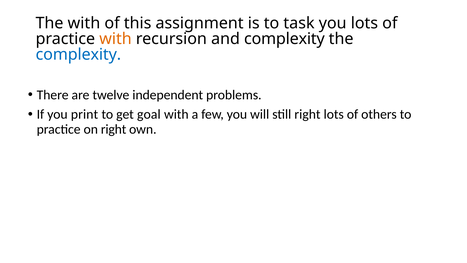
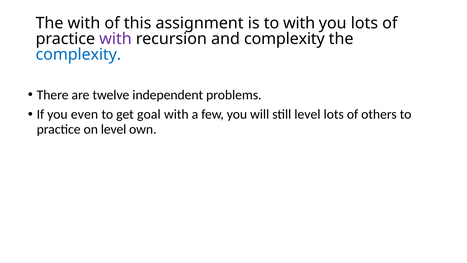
to task: task -> with (299, 23)
with colour: orange -> purple (116, 39)
print: print -> even (85, 114)
still right: right -> level (307, 114)
on right: right -> level (114, 129)
